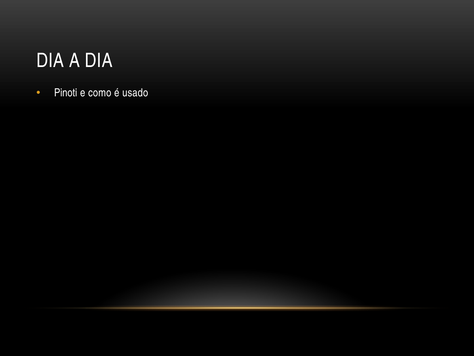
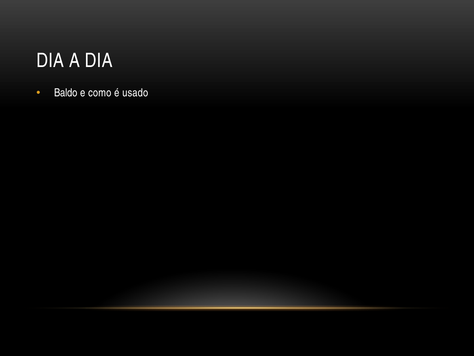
Pinoti: Pinoti -> Baldo (66, 93)
